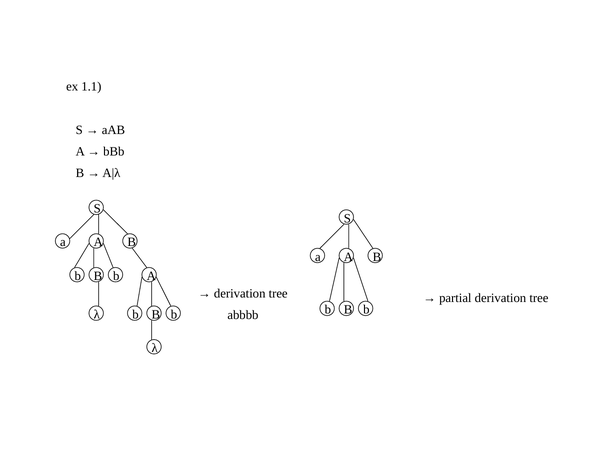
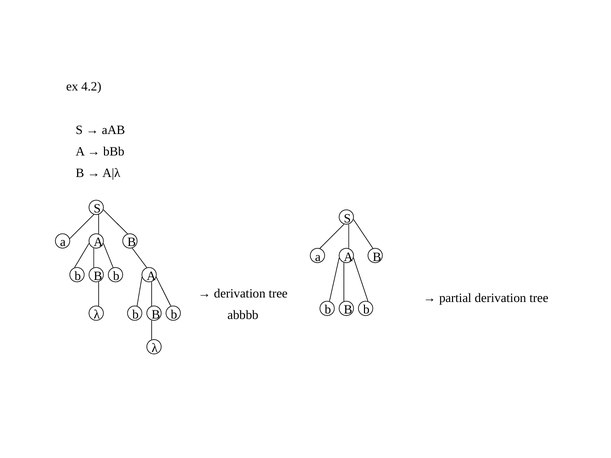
1.1: 1.1 -> 4.2 (91, 87)
